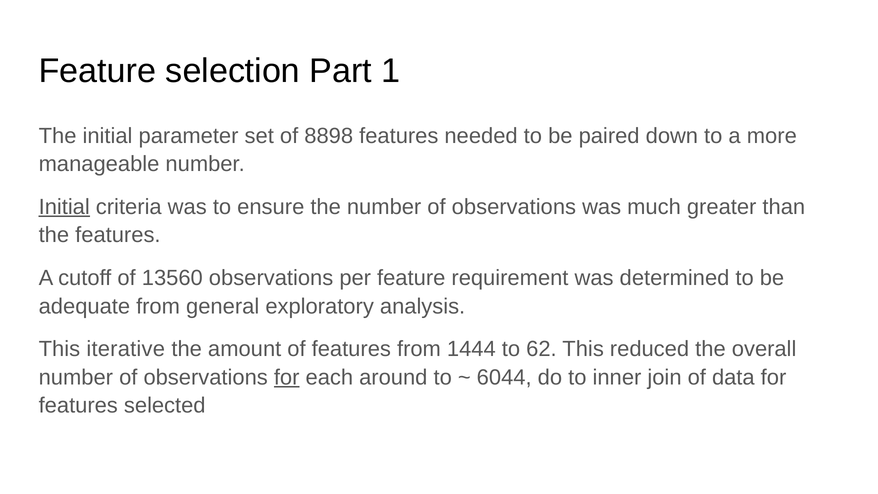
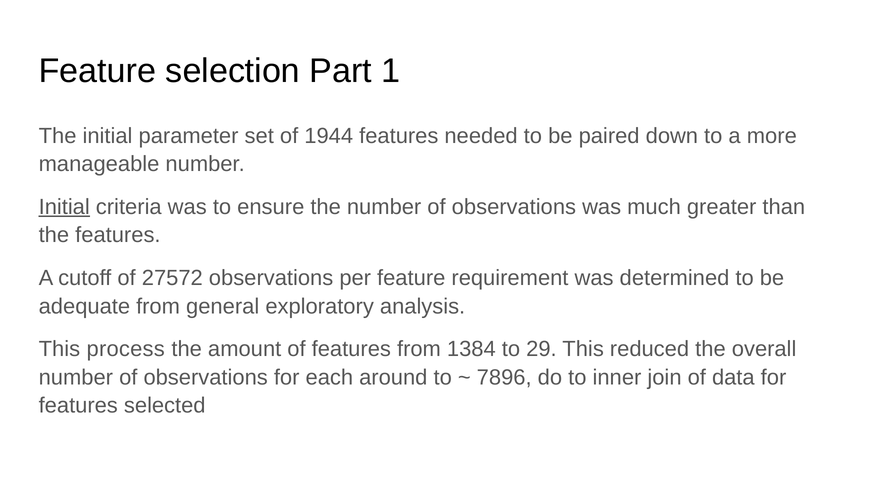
8898: 8898 -> 1944 (329, 136)
13560: 13560 -> 27572 (172, 278)
iterative: iterative -> process (126, 349)
1444: 1444 -> 1384 (471, 349)
62: 62 -> 29 (541, 349)
for underline: present -> none (287, 377)
6044: 6044 -> 7896 (504, 377)
